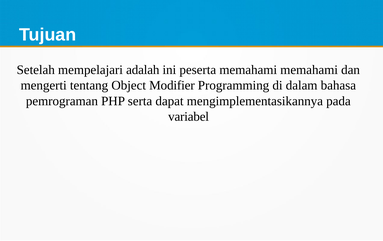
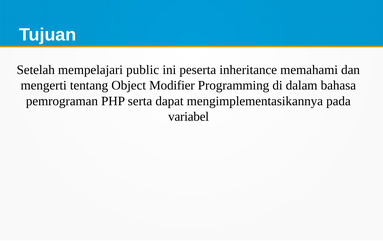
adalah: adalah -> public (143, 70)
peserta memahami: memahami -> inheritance (248, 70)
